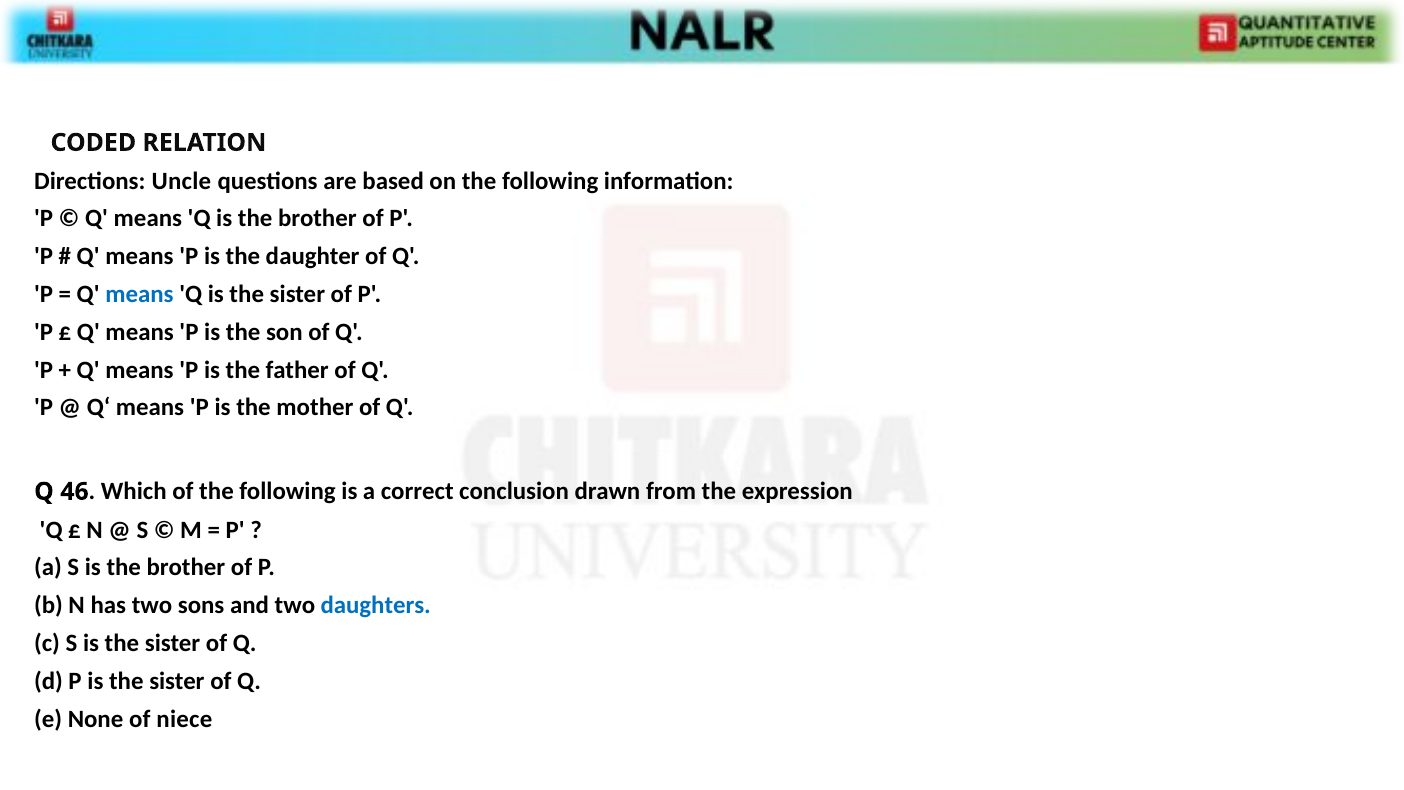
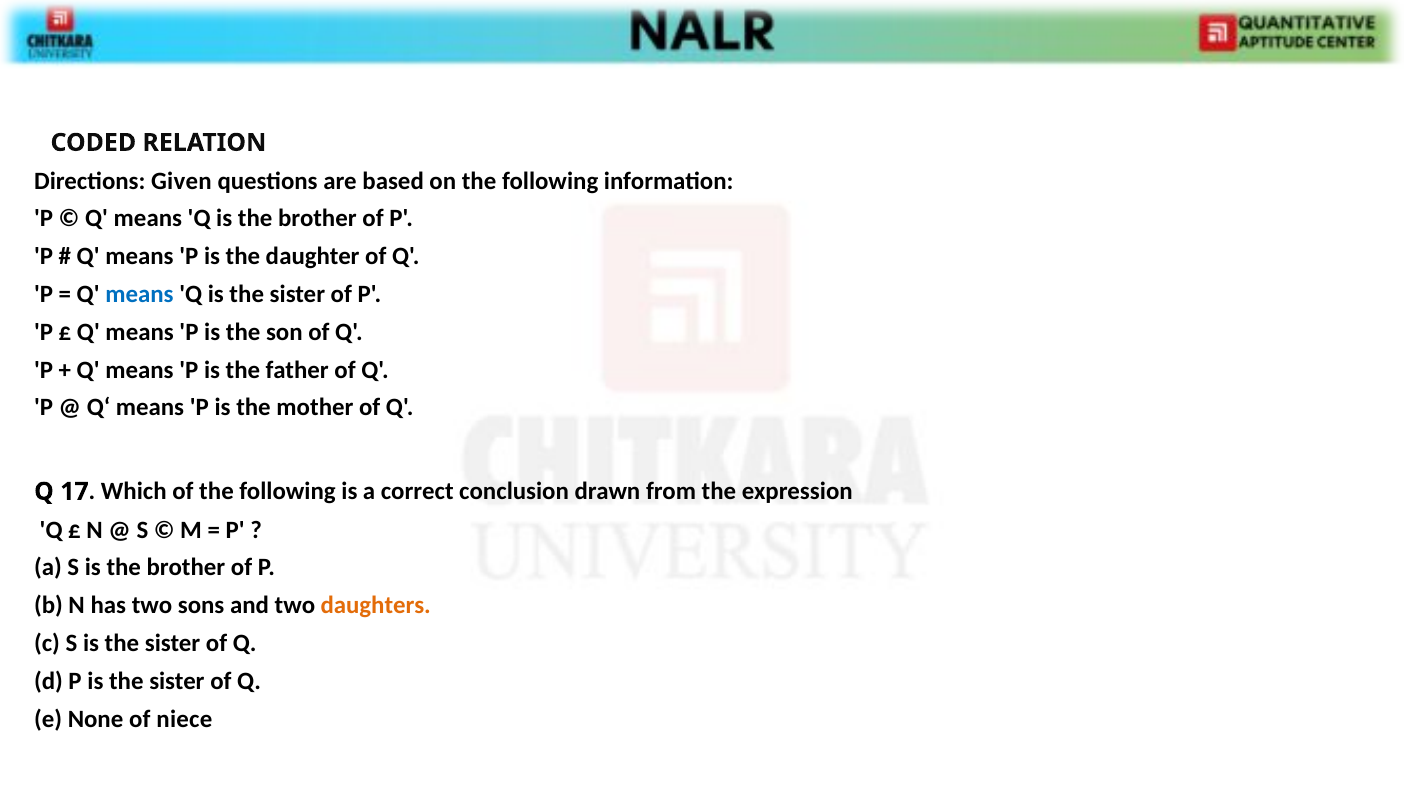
Uncle: Uncle -> Given (181, 181)
46: 46 -> 17 (74, 491)
daughters colour: blue -> orange (376, 605)
